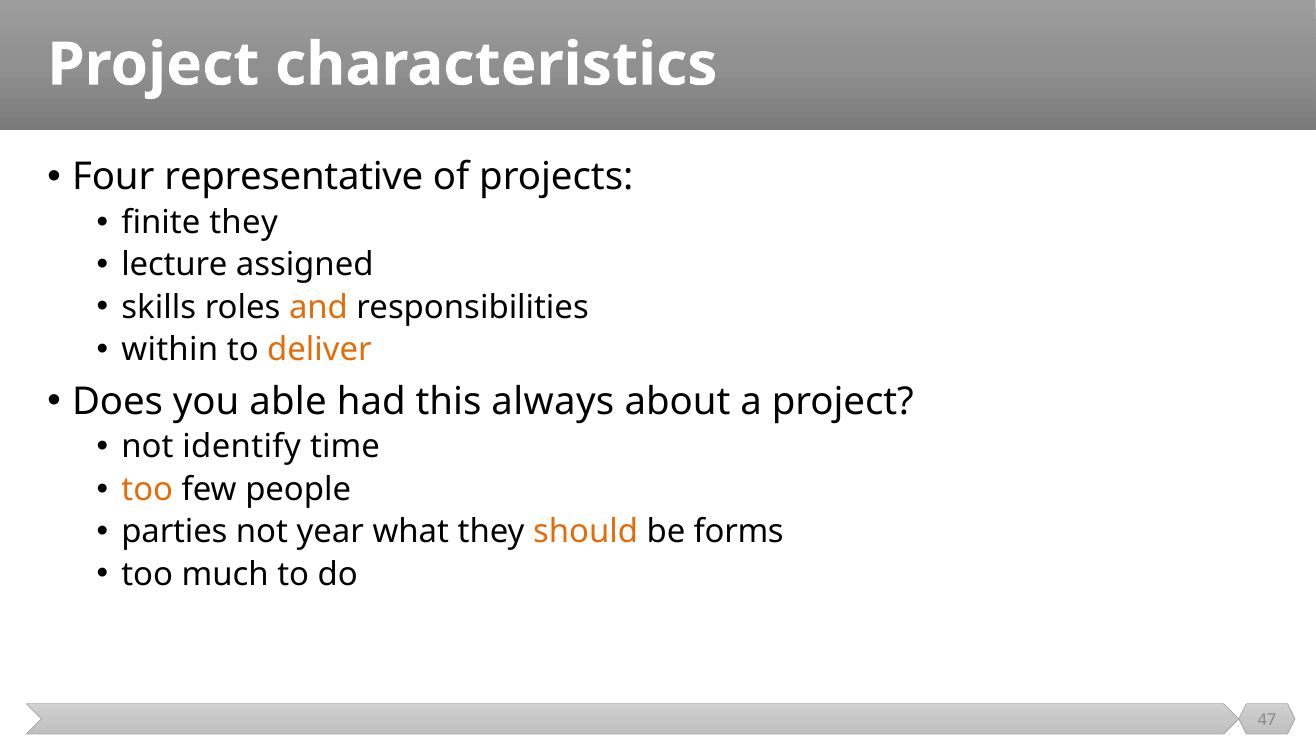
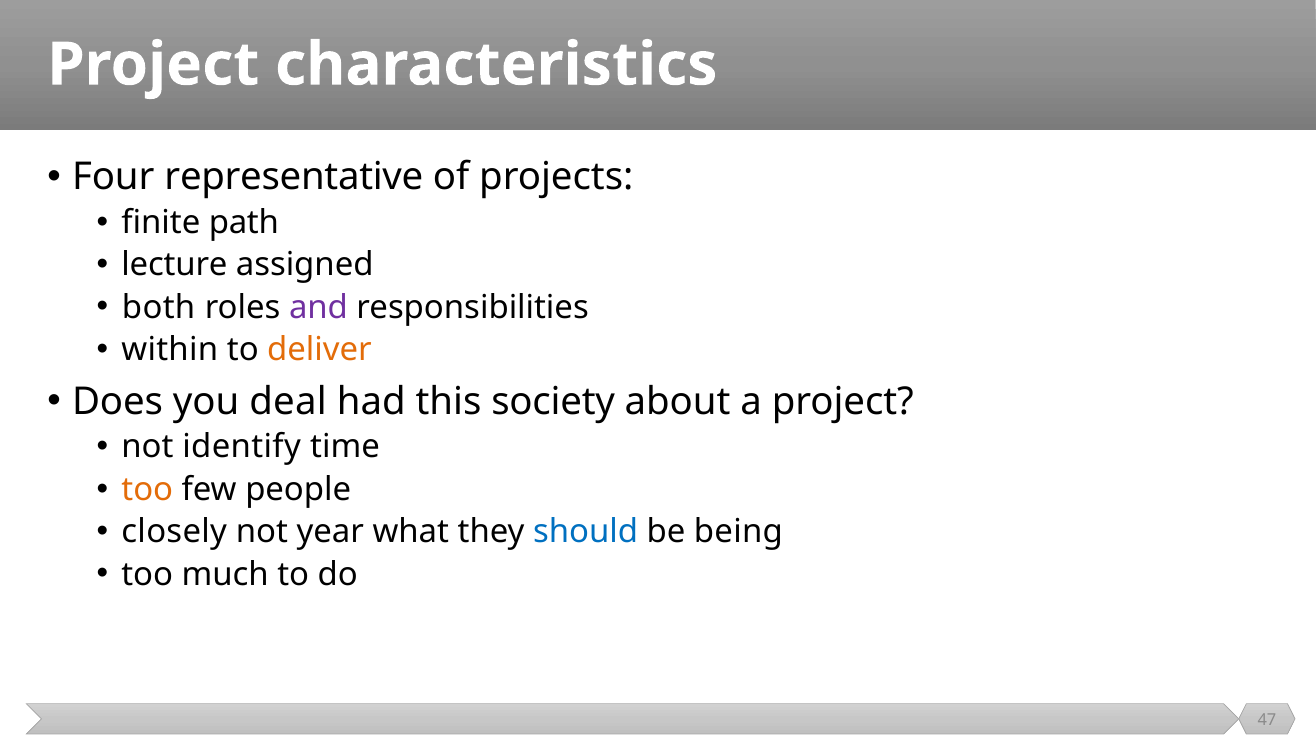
finite they: they -> path (244, 223)
skills: skills -> both (159, 307)
and colour: orange -> purple (318, 307)
able: able -> deal (288, 402)
always: always -> society (553, 402)
parties: parties -> closely (174, 532)
should colour: orange -> blue (586, 532)
forms: forms -> being (738, 532)
